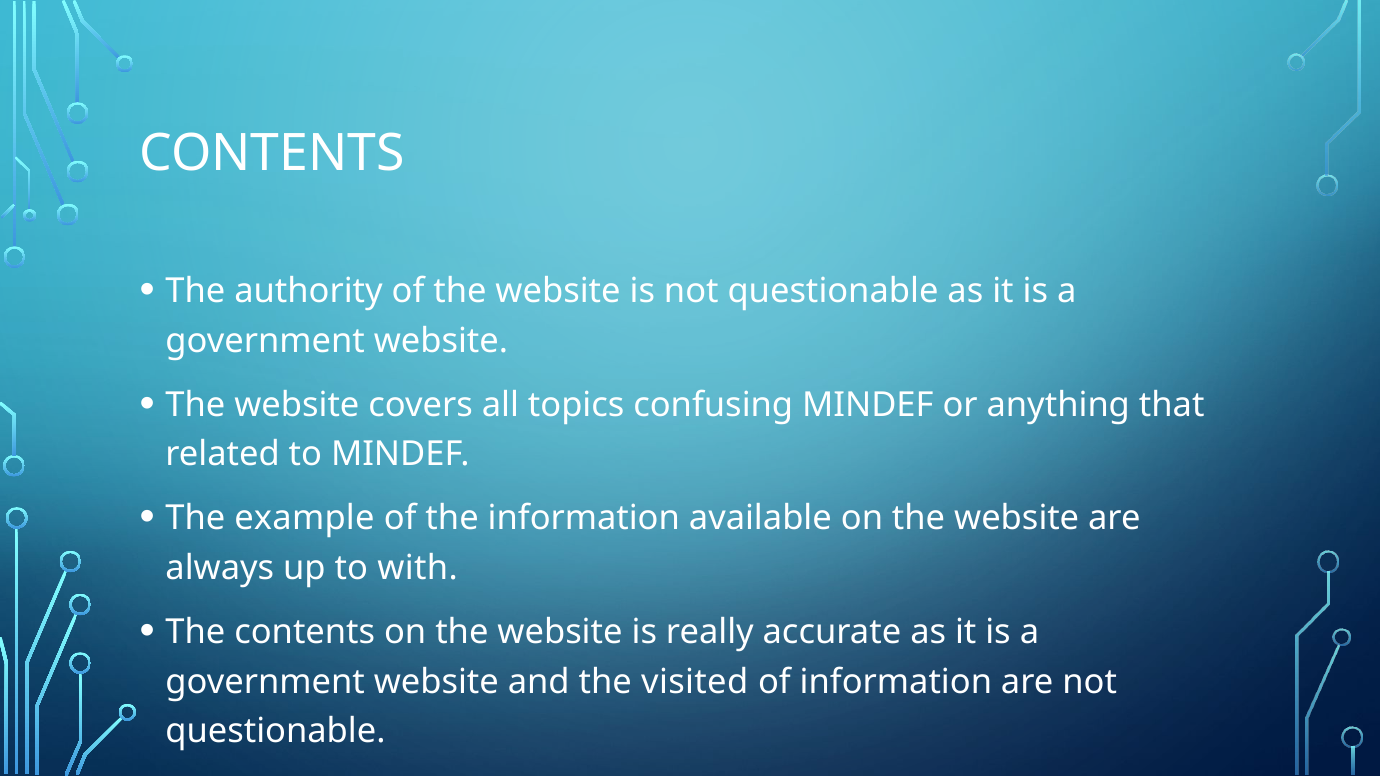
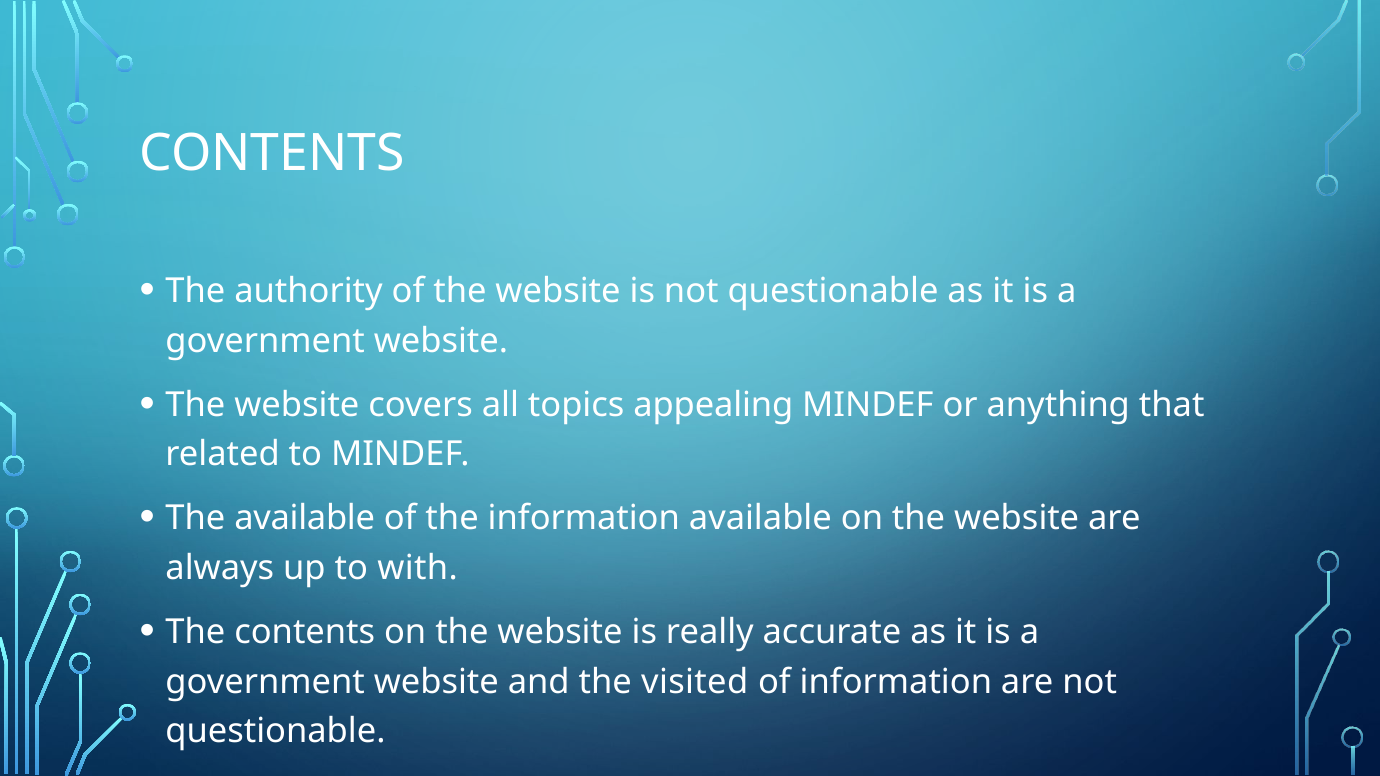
confusing: confusing -> appealing (713, 405)
The example: example -> available (305, 519)
